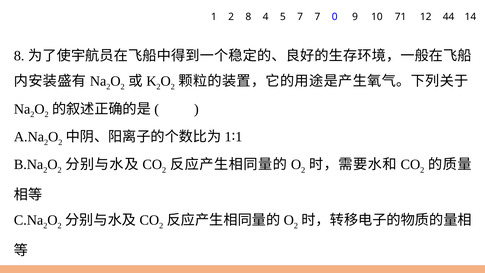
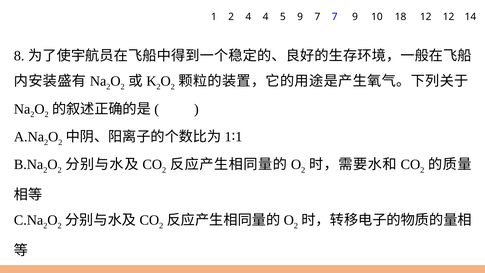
2 8: 8 -> 4 (248, 17)
5 7: 7 -> 9 (300, 17)
7 0: 0 -> 7 (335, 17)
71: 71 -> 18 (401, 17)
12 44: 44 -> 12 (449, 17)
